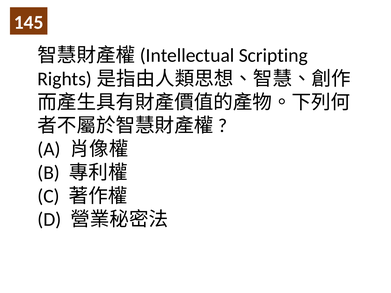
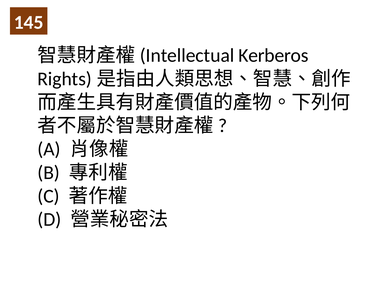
Scripting: Scripting -> Kerberos (273, 55)
